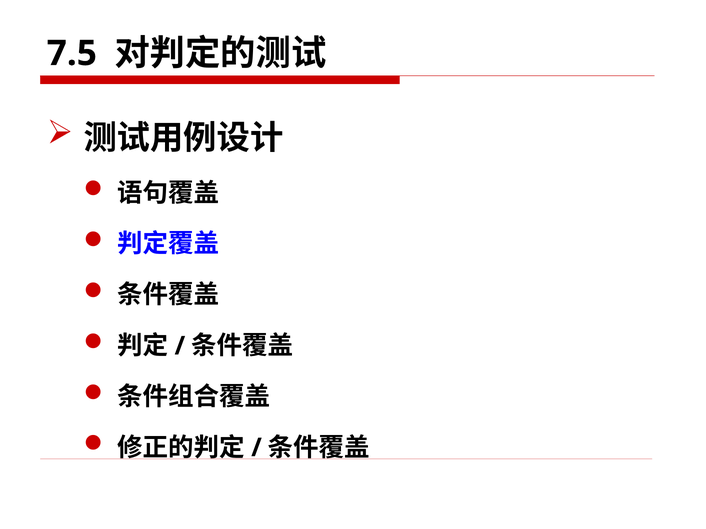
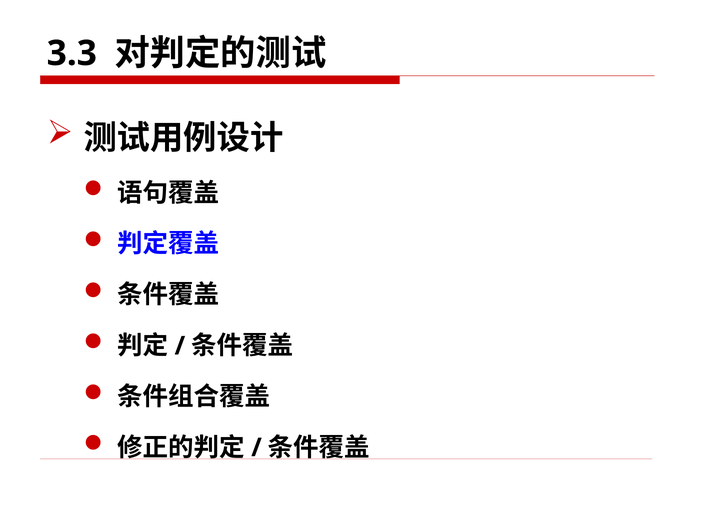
7.5: 7.5 -> 3.3 (72, 53)
